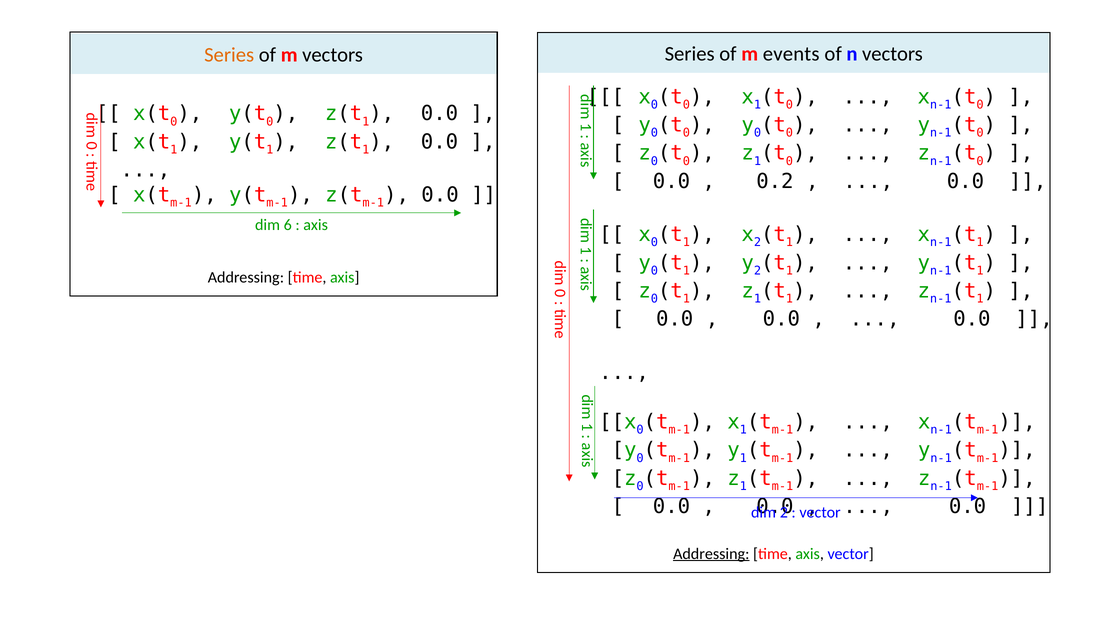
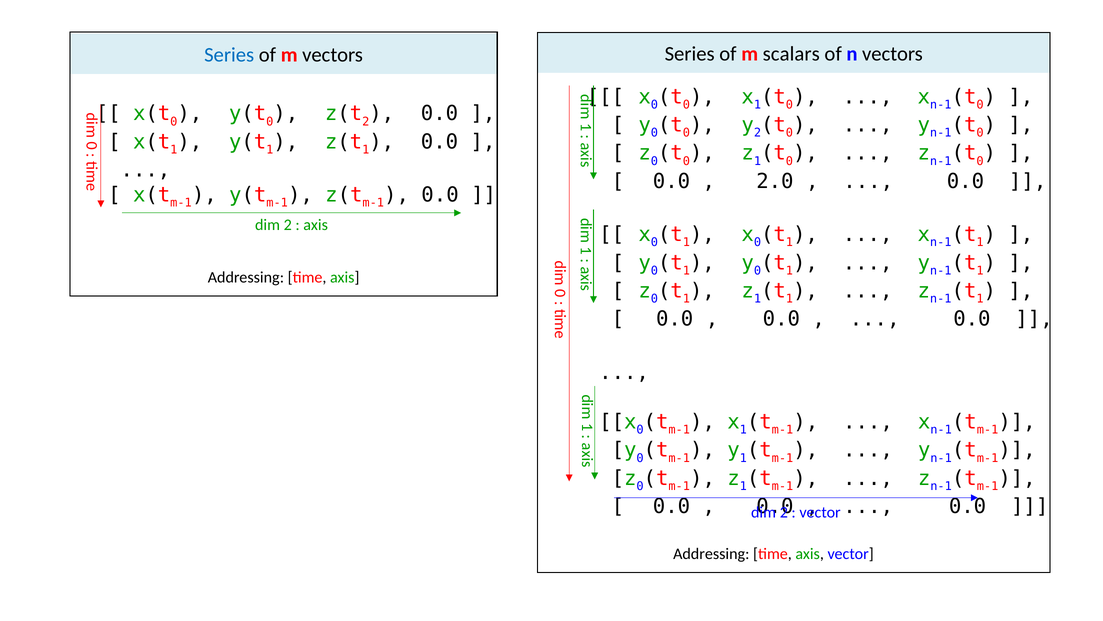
events: events -> scalars (791, 54)
Series colour: orange -> blue (229, 55)
1: 1 -> 2 (366, 121)
0: 0 -> 2 (757, 133)
0.2: 0.2 -> 2.0 (775, 181)
6: 6 -> 2 (288, 224)
2: 2 -> 0 (757, 242)
2: 2 -> 0 (757, 271)
Addressing underline: present -> none (711, 553)
